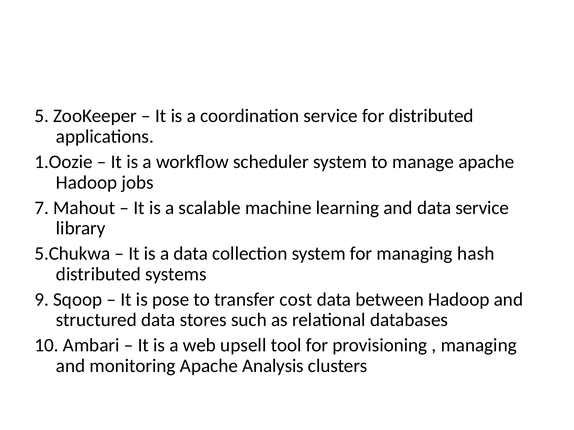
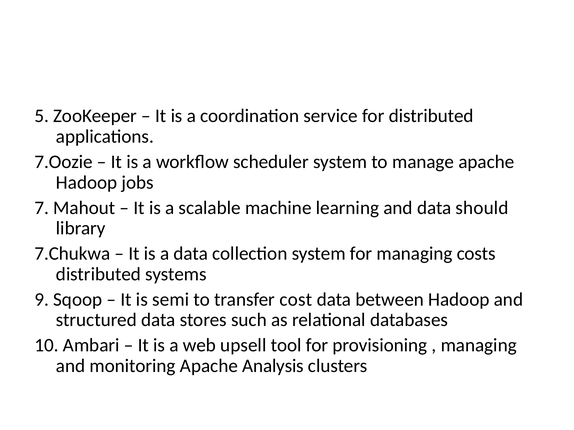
1.Oozie: 1.Oozie -> 7.Oozie (64, 162)
data service: service -> should (482, 208)
5.Chukwa: 5.Chukwa -> 7.Chukwa (72, 254)
hash: hash -> costs (476, 254)
pose: pose -> semi (171, 300)
